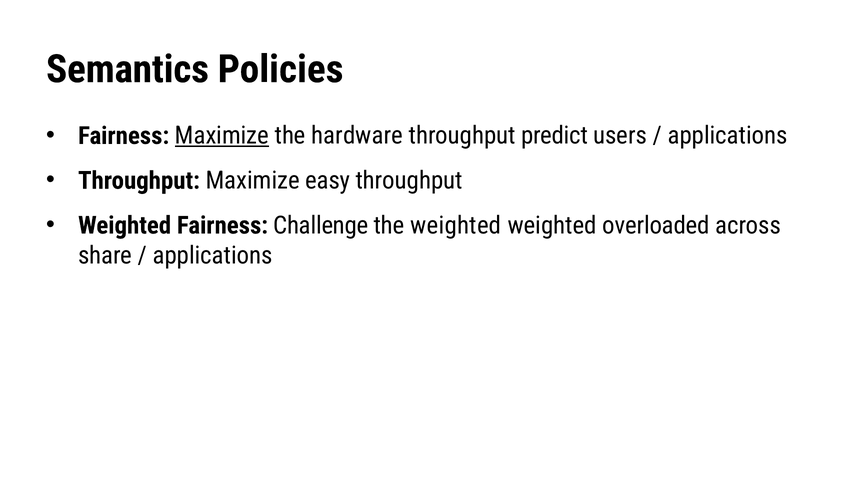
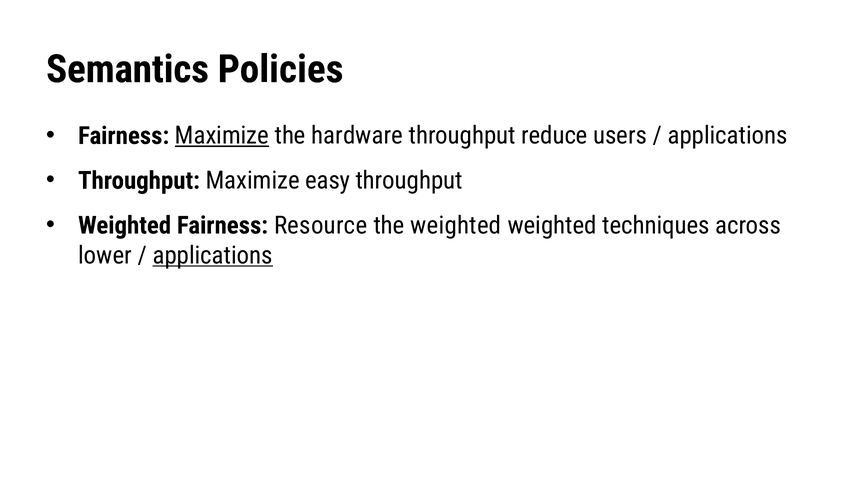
predict: predict -> reduce (554, 136)
Challenge: Challenge -> Resource (321, 226)
overloaded: overloaded -> techniques (656, 226)
share: share -> lower (105, 255)
applications underline: none -> present (213, 255)
